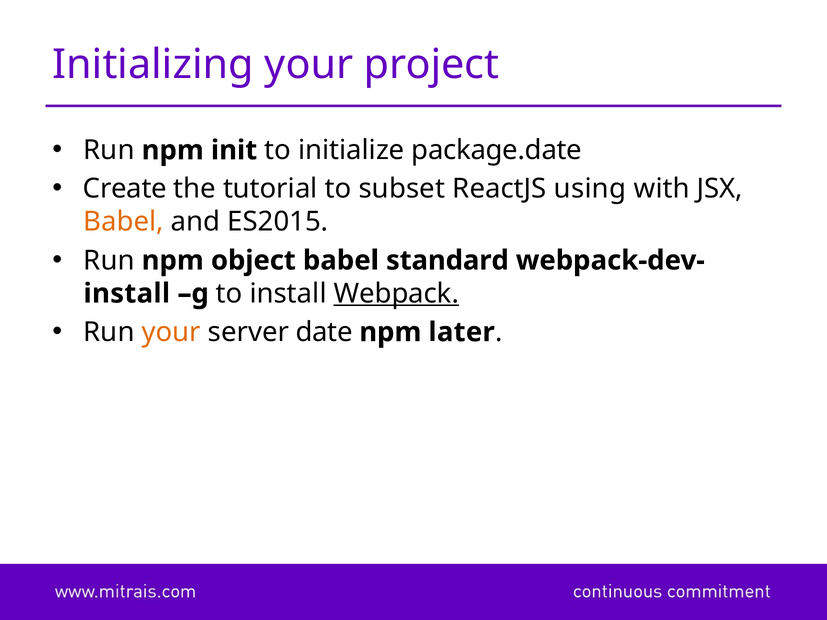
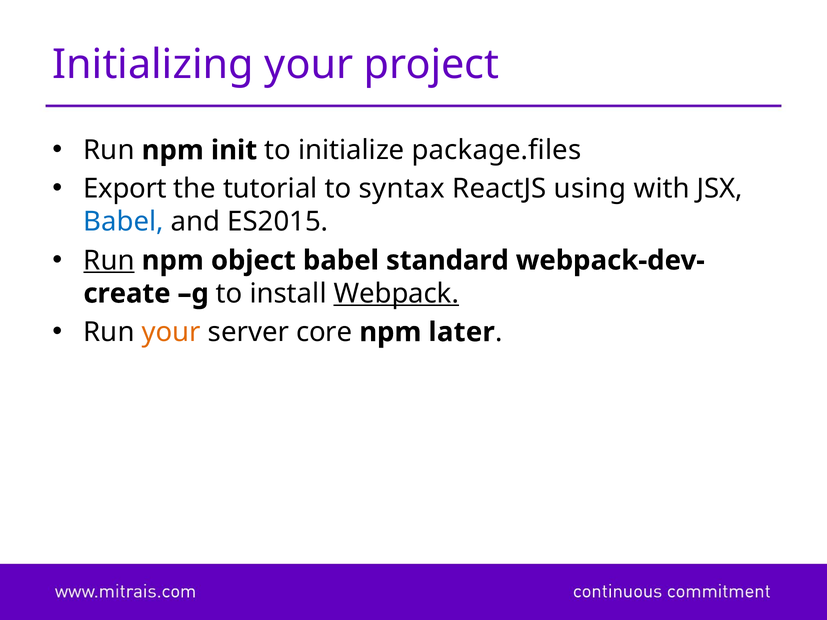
package.date: package.date -> package.files (496, 150)
Create: Create -> Export (125, 189)
subset: subset -> syntax (402, 189)
Babel colour: orange -> blue (124, 222)
Run underline: none -> present (109, 261)
install: install -> create (127, 294)
date: date -> core (324, 332)
